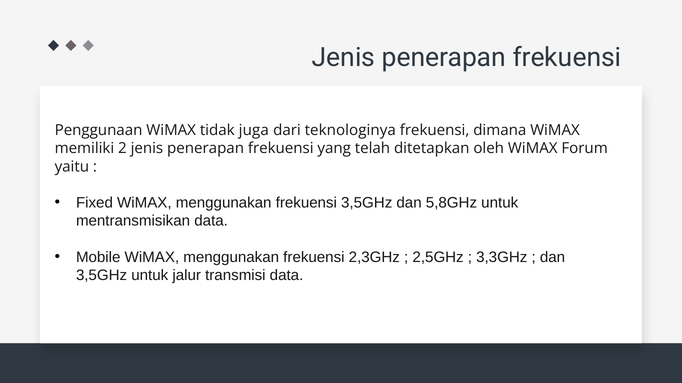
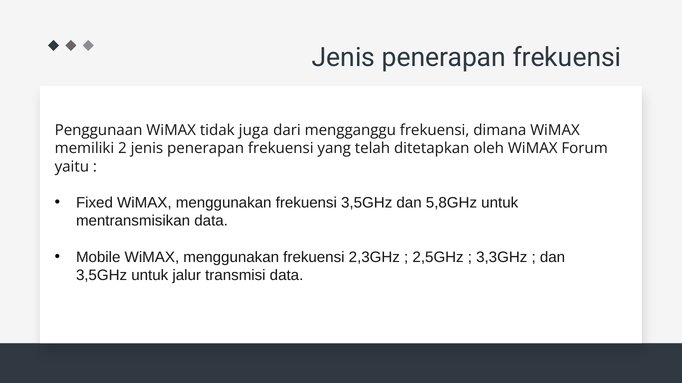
teknologinya: teknologinya -> mengganggu (350, 130)
